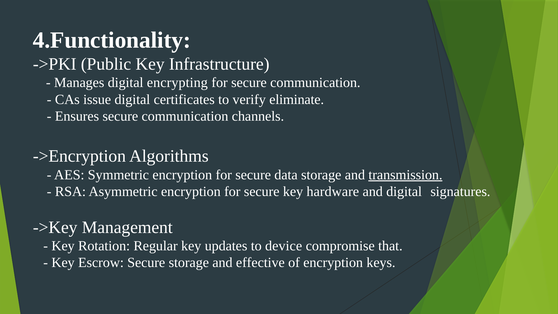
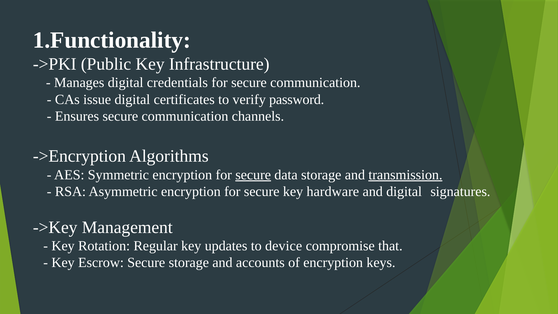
4.Functionality: 4.Functionality -> 1.Functionality (112, 40)
encrypting: encrypting -> credentials (177, 83)
eliminate: eliminate -> password (297, 99)
secure underline: none -> present (253, 175)
effective: effective -> accounts (260, 263)
